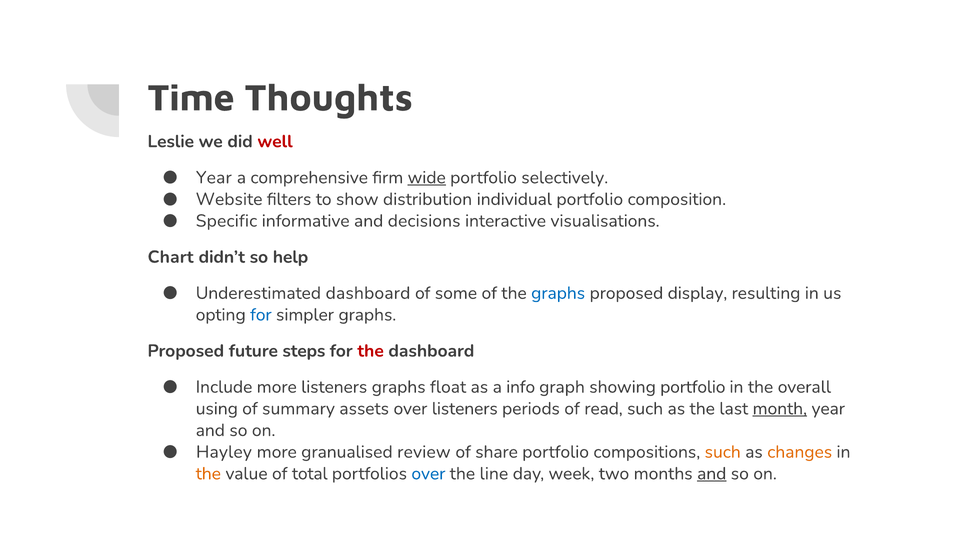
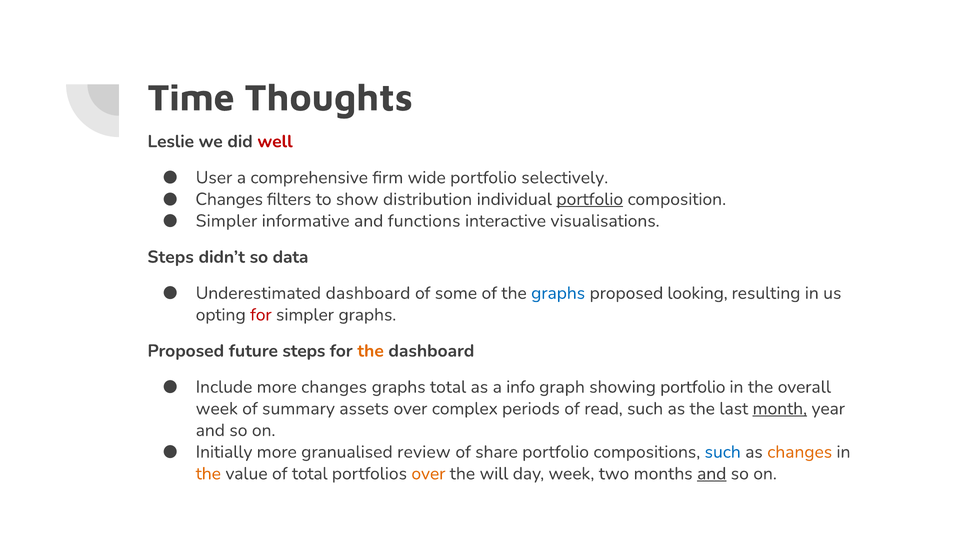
Year: Year -> User (214, 178)
wide underline: present -> none (427, 178)
Website: Website -> Changes (229, 199)
portfolio underline: none -> present (590, 199)
Specific: Specific -> Simpler (226, 221)
decisions: decisions -> functions (424, 221)
Chart: Chart -> Steps (171, 257)
help: help -> data (291, 257)
display: display -> looking (698, 293)
for colour: blue -> red (261, 315)
the colour: red -> orange (371, 351)
more listeners: listeners -> changes (334, 387)
graphs float: float -> total (448, 387)
using: using -> week (217, 409)
over listeners: listeners -> complex (465, 409)
Hayley: Hayley -> Initially (224, 452)
such colour: orange -> blue (723, 452)
over colour: blue -> orange (428, 474)
line: line -> will (494, 474)
